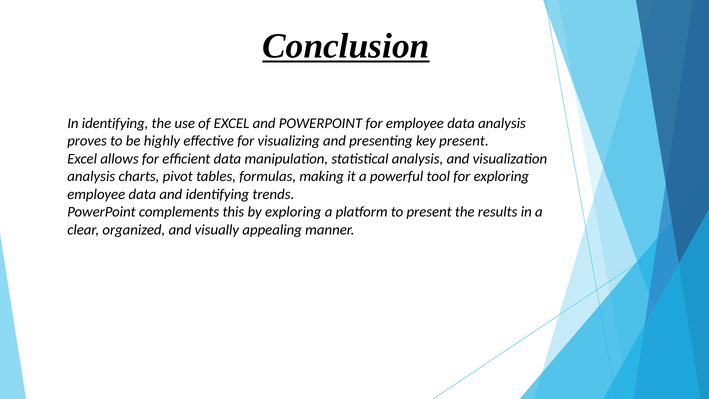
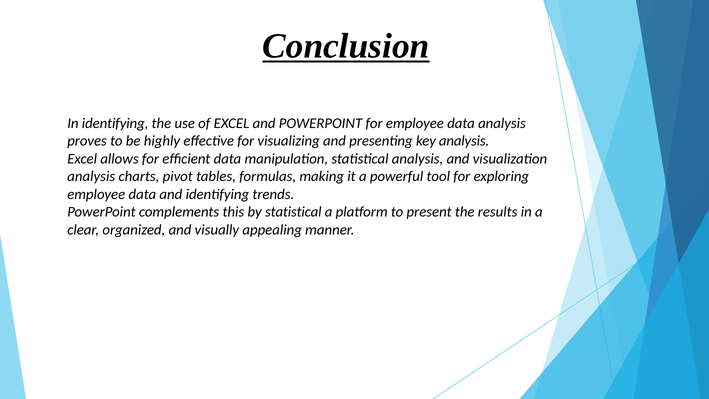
key present: present -> analysis (464, 141)
by exploring: exploring -> statistical (293, 212)
